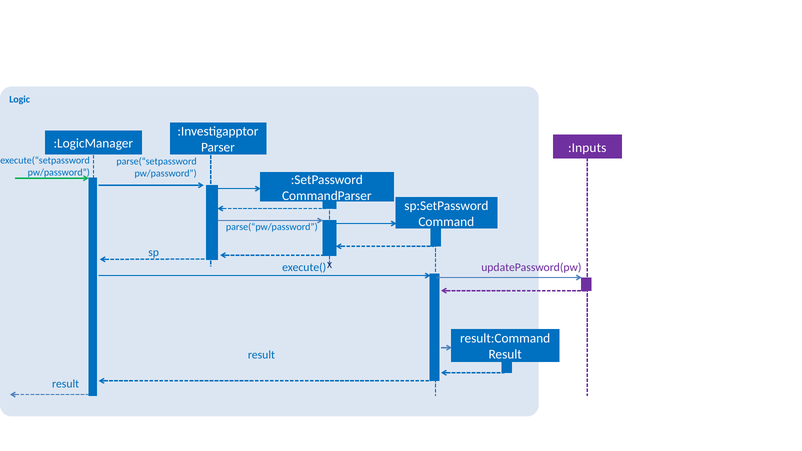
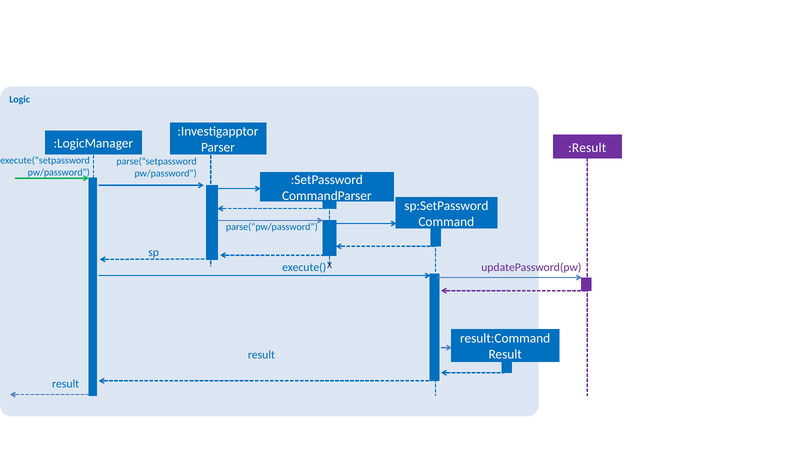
:Inputs: :Inputs -> :Result (587, 148)
